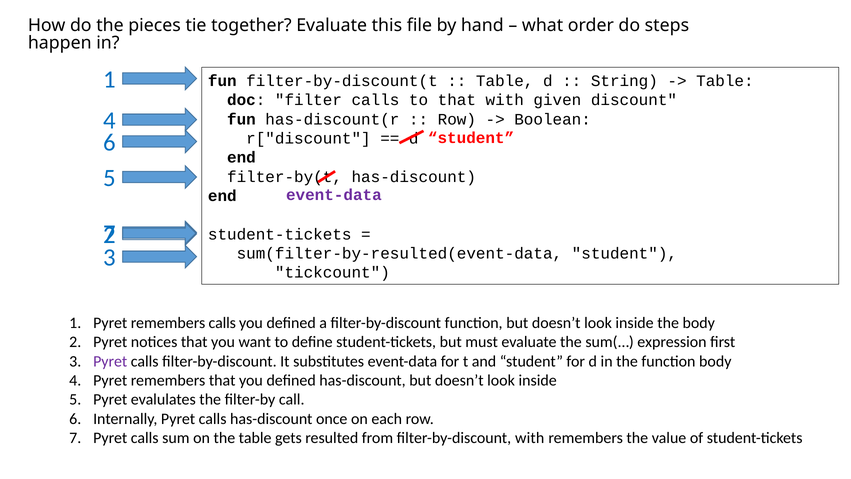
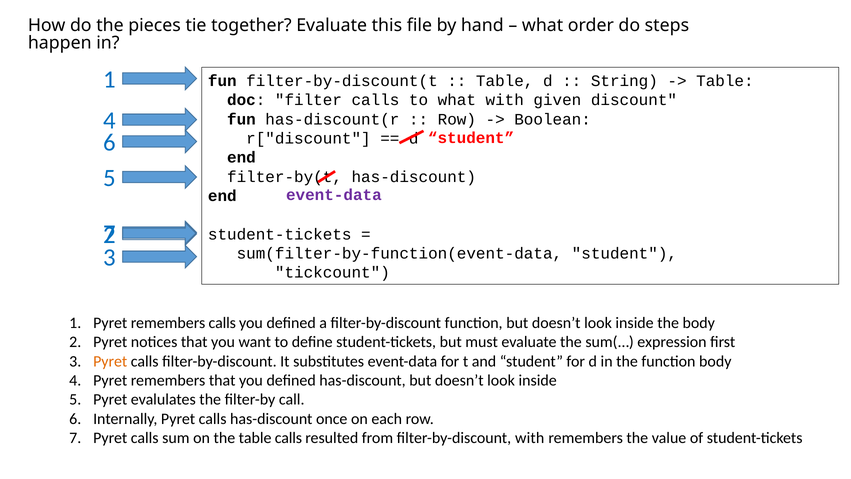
to that: that -> what (457, 100)
sum(filter-by-resulted(event-data: sum(filter-by-resulted(event-data -> sum(filter-by-function(event-data (399, 253)
Pyret colour: purple -> orange (110, 361)
table gets: gets -> calls (288, 438)
